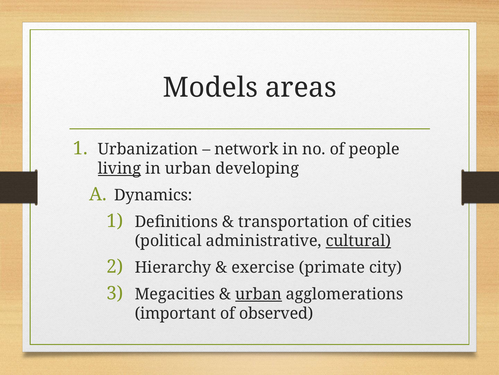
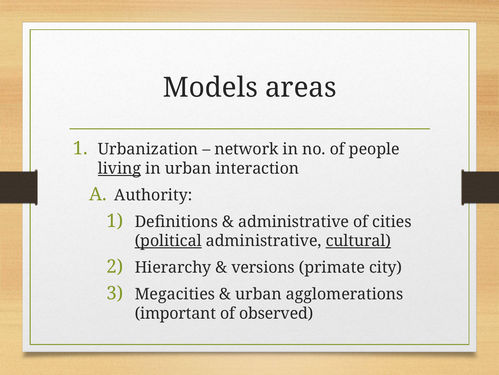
developing: developing -> interaction (257, 168)
Dynamics: Dynamics -> Authority (153, 195)
transportation: transportation -> administrative (294, 221)
political underline: none -> present (168, 240)
exercise: exercise -> versions (263, 267)
urban underline: present -> none (259, 294)
